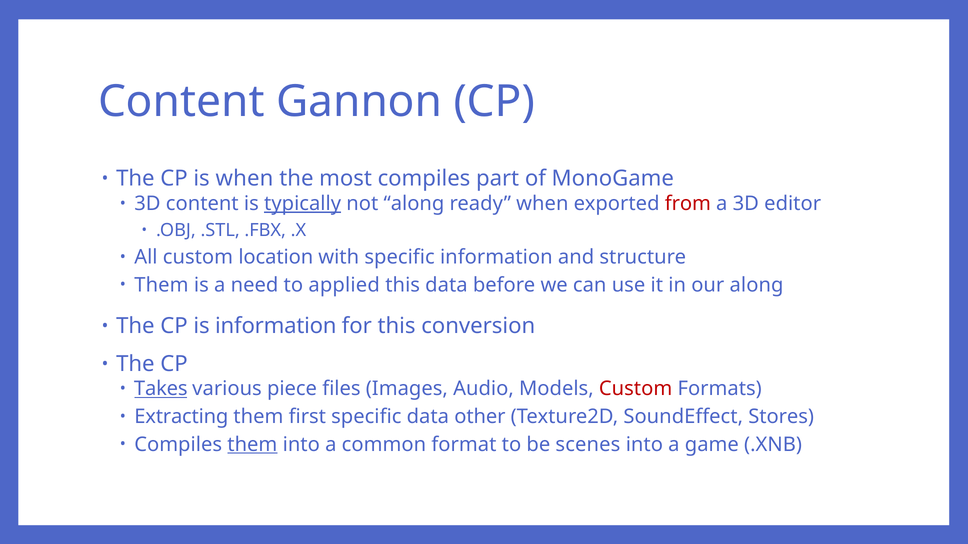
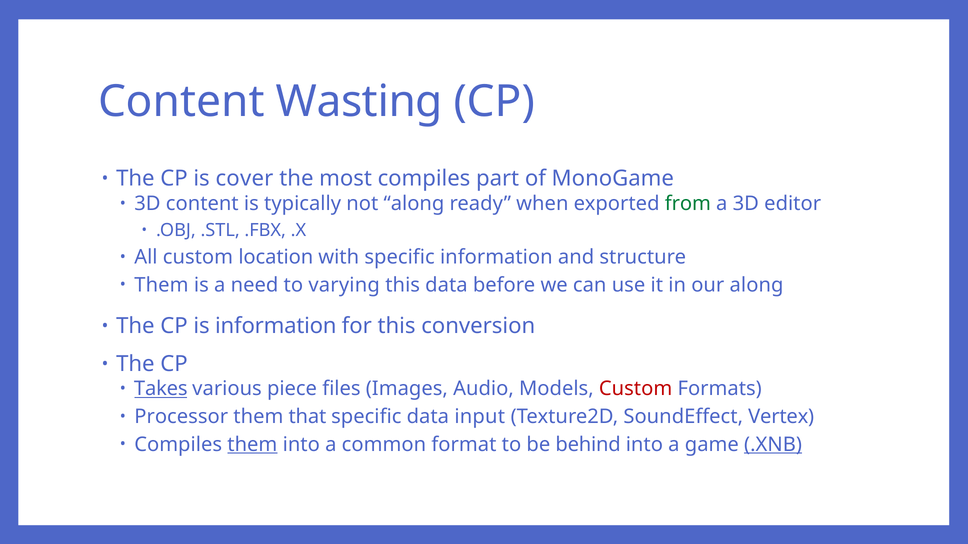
Gannon: Gannon -> Wasting (359, 102)
is when: when -> cover (244, 179)
typically underline: present -> none (303, 204)
from colour: red -> green (688, 204)
applied: applied -> varying (344, 285)
Extracting: Extracting -> Processor (181, 417)
first: first -> that (307, 417)
other: other -> input (480, 417)
Stores: Stores -> Vertex (781, 417)
scenes: scenes -> behind (588, 445)
.XNB underline: none -> present (773, 445)
